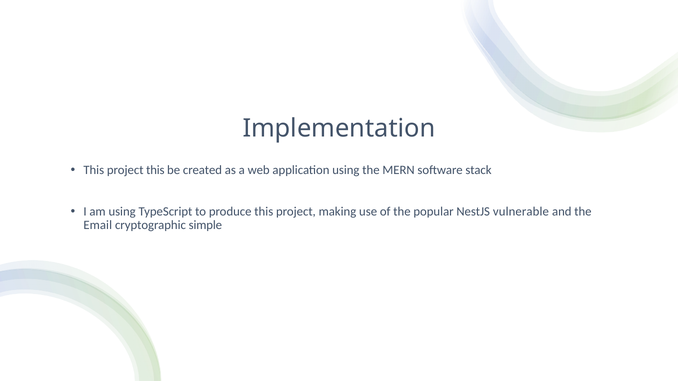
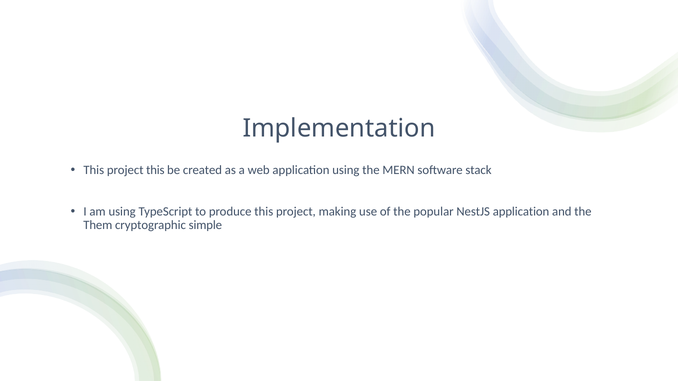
NestJS vulnerable: vulnerable -> application (521, 212)
Email: Email -> Them (98, 225)
